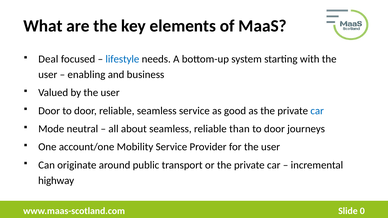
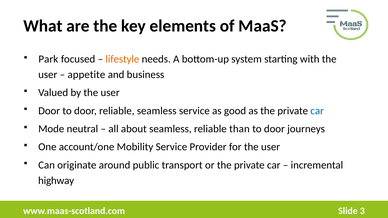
Deal: Deal -> Park (48, 59)
lifestyle colour: blue -> orange (122, 59)
enabling: enabling -> appetite (86, 75)
0: 0 -> 3 (362, 211)
